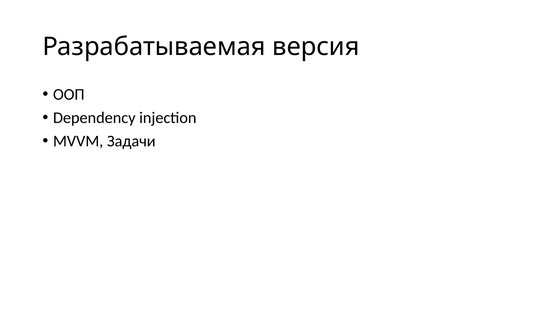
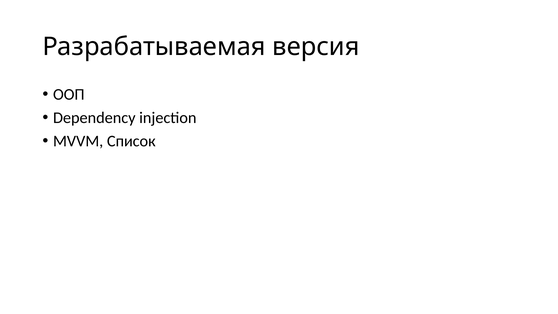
Задачи: Задачи -> Список (131, 141)
